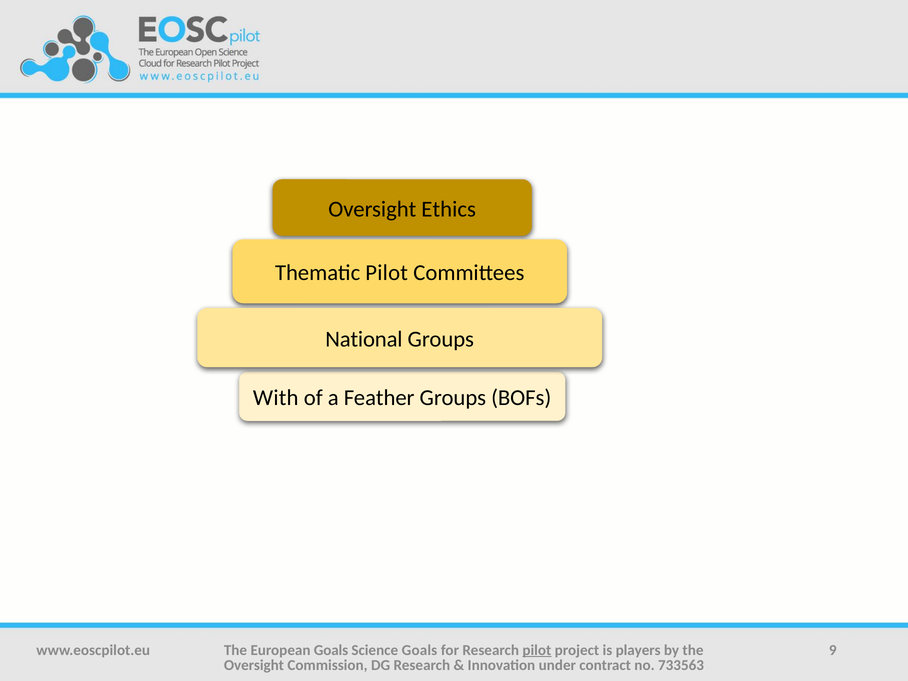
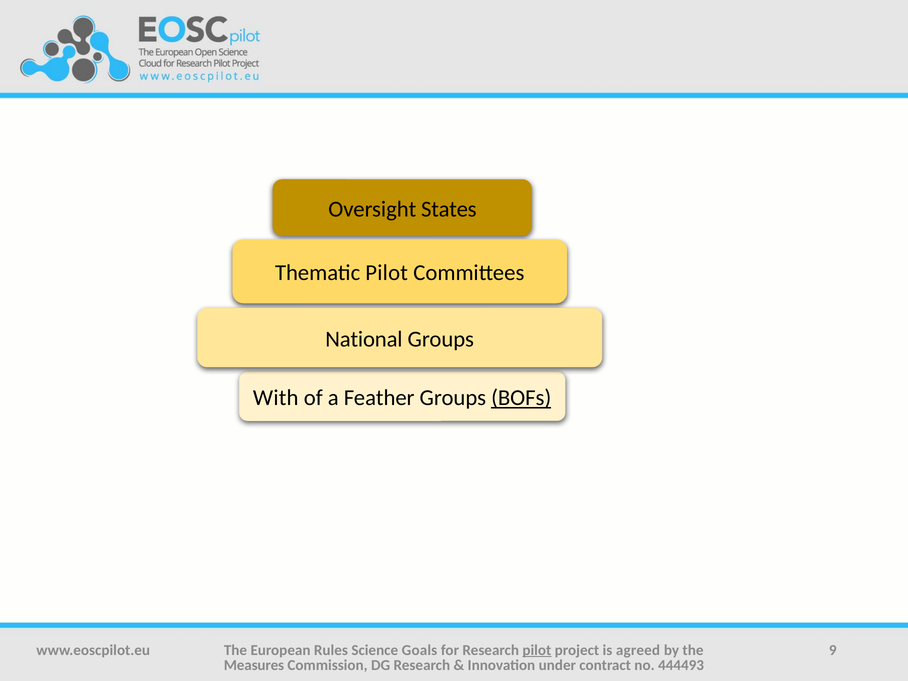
Ethics: Ethics -> States (449, 209)
BOFs underline: none -> present (521, 398)
European Goals: Goals -> Rules (331, 650)
players: players -> agreed (638, 650)
Oversight: Oversight -> Measures (254, 665)
733563: 733563 -> 444493 (681, 665)
